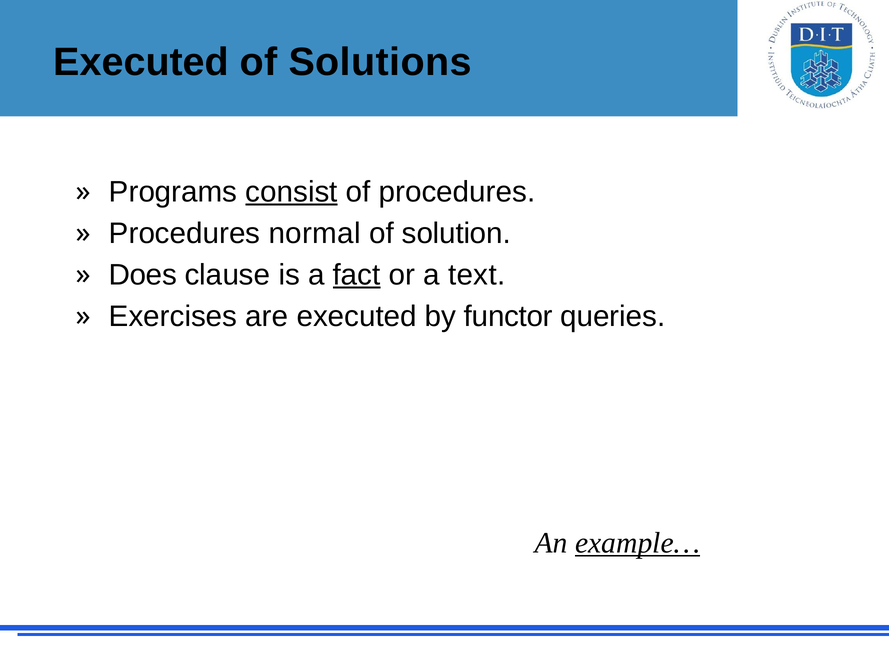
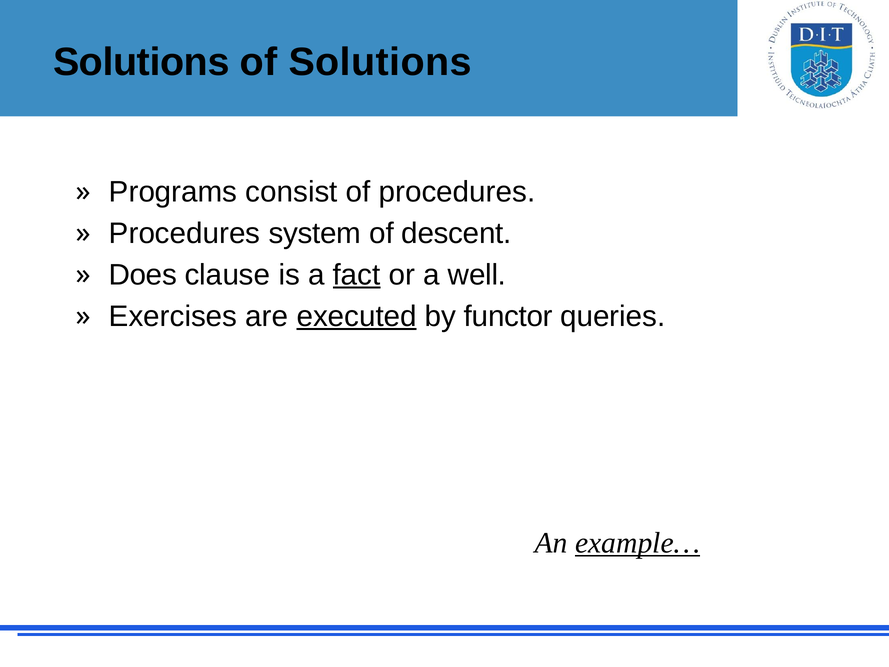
Executed: Executed -> Solutions (141, 62)
consist underline: present -> none (292, 192)
normal: normal -> system (315, 233)
solution: solution -> descent (456, 233)
text: text -> well (477, 275)
executed underline: none -> present (357, 316)
